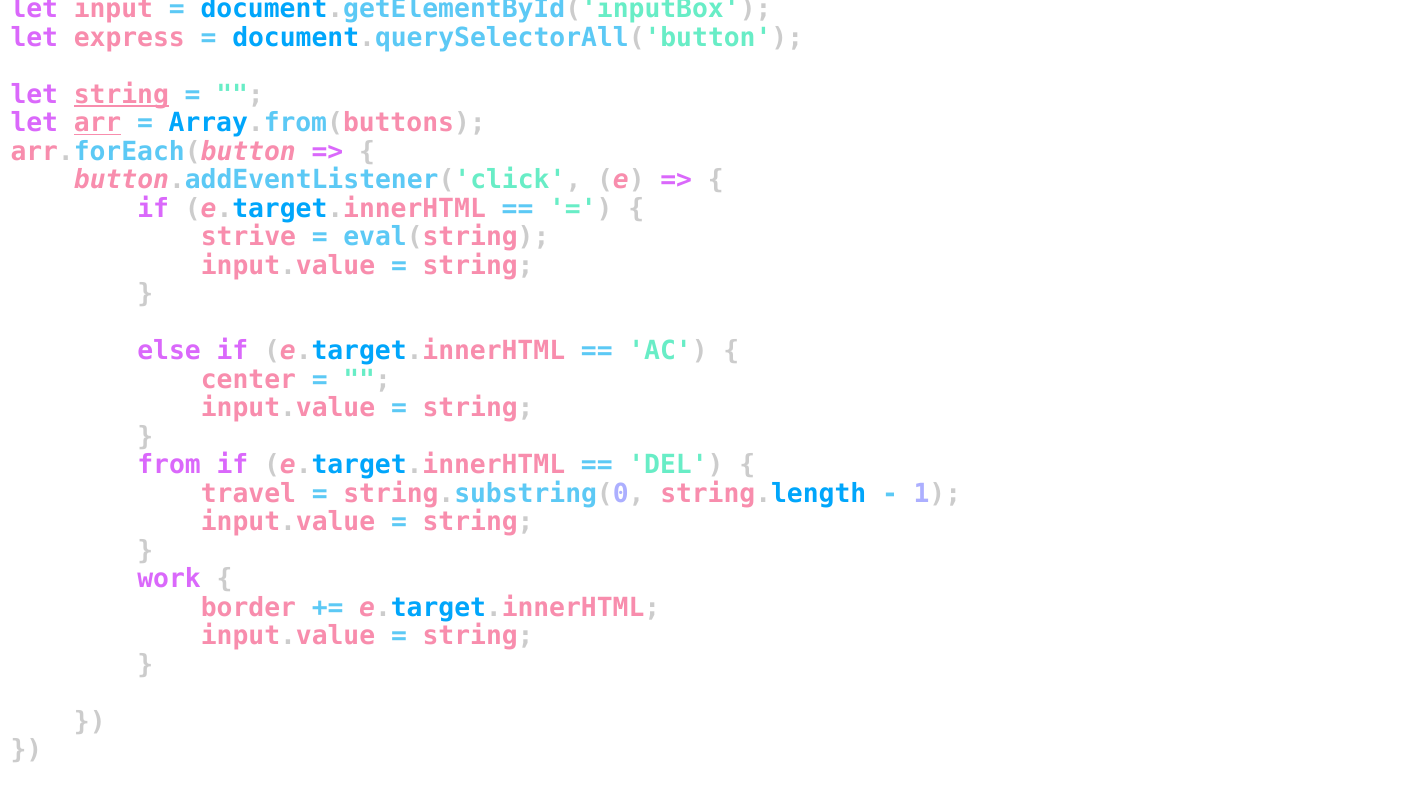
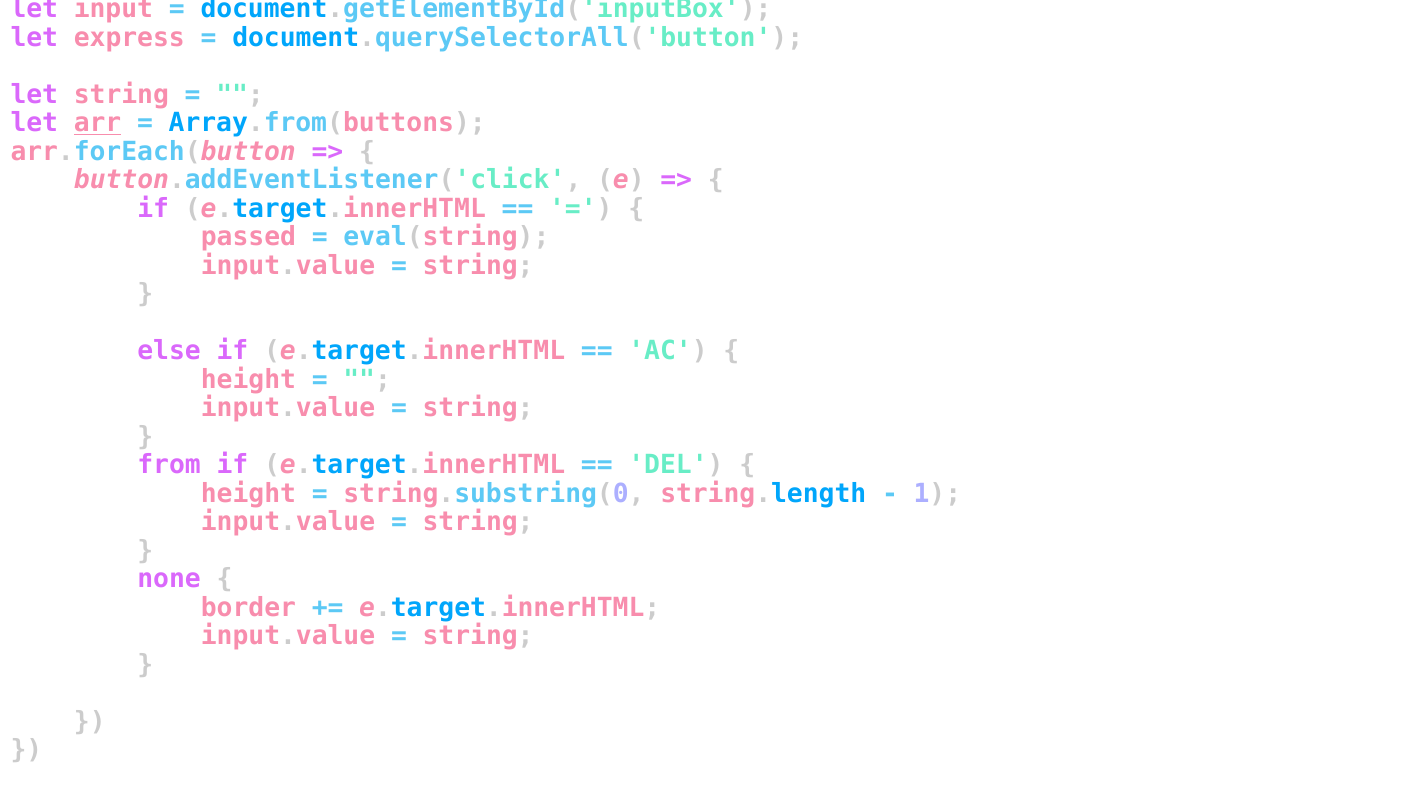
string underline: present -> none (121, 95)
strive: strive -> passed (248, 237)
center: center -> height (248, 379)
travel: travel -> height (248, 493)
work: work -> none (169, 579)
